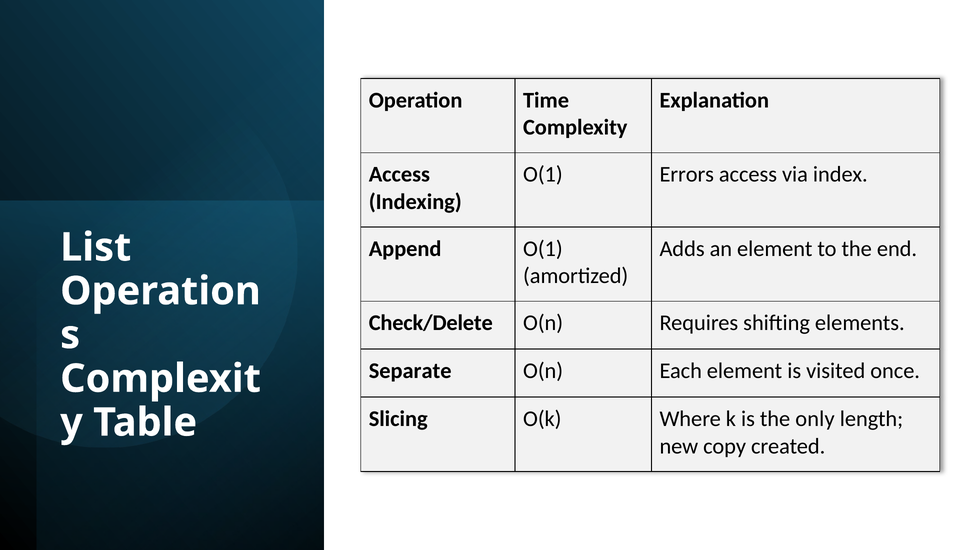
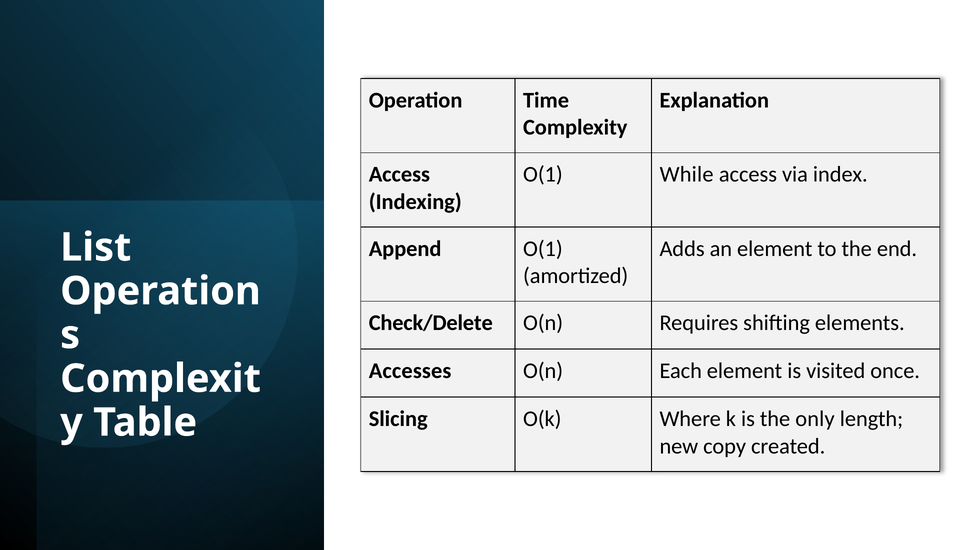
Errors: Errors -> While (687, 174)
Separate: Separate -> Accesses (410, 371)
